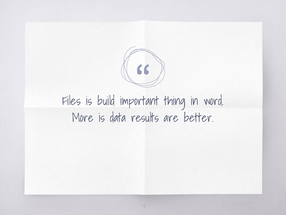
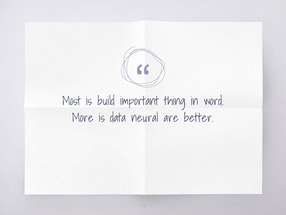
Files: Files -> Most (72, 101)
results: results -> neural (145, 118)
